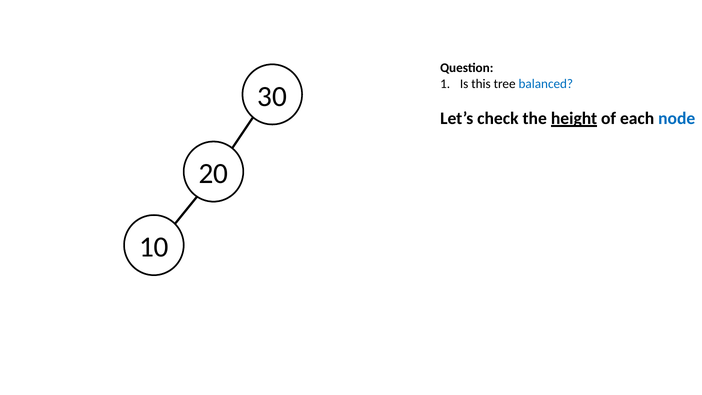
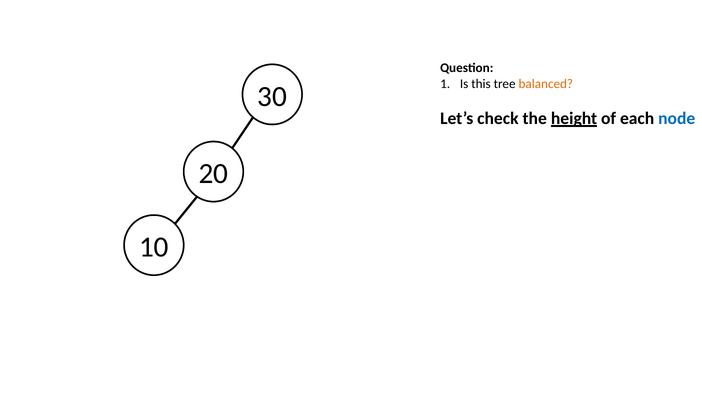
balanced colour: blue -> orange (546, 84)
